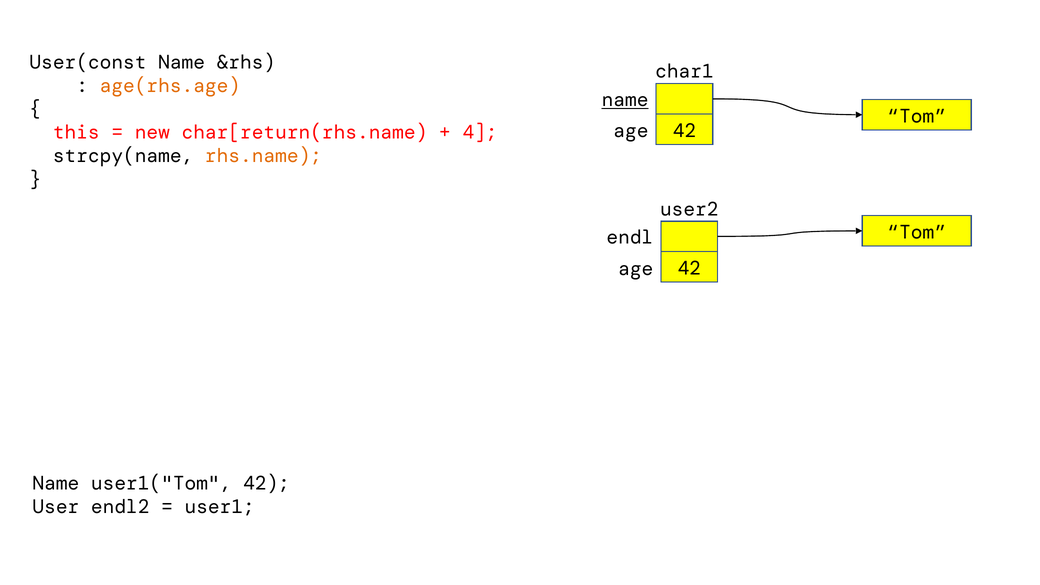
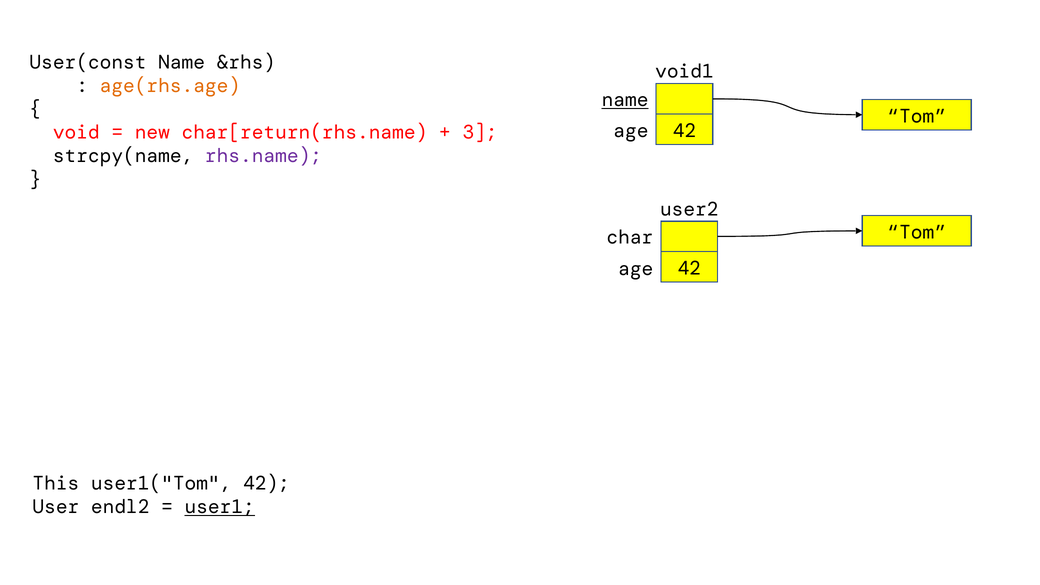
char1: char1 -> void1 (684, 72)
this: this -> void (76, 132)
4: 4 -> 3 (480, 132)
rhs.name colour: orange -> purple (263, 156)
endl: endl -> char (630, 238)
Name: Name -> This (56, 484)
user1 underline: none -> present (220, 507)
